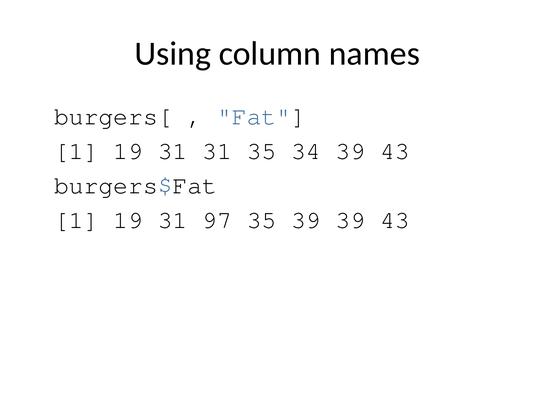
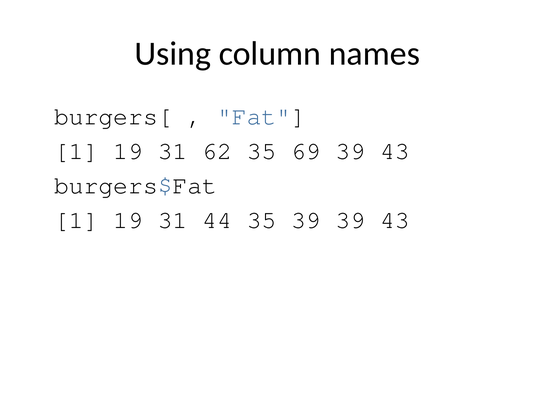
31 31: 31 -> 62 (217, 151)
34: 34 -> 69 (306, 151)
97: 97 -> 44 (217, 220)
